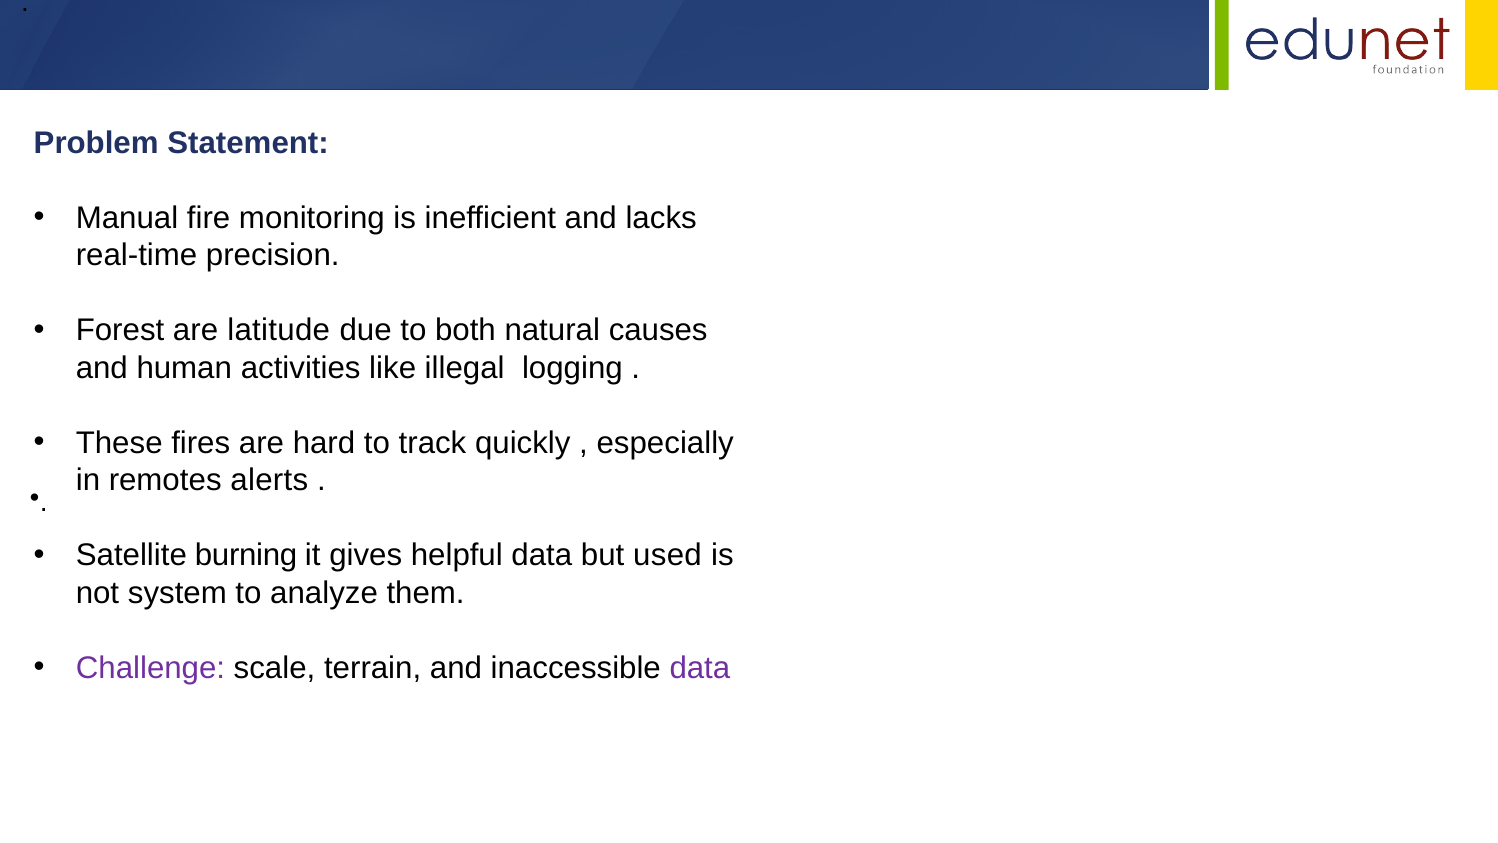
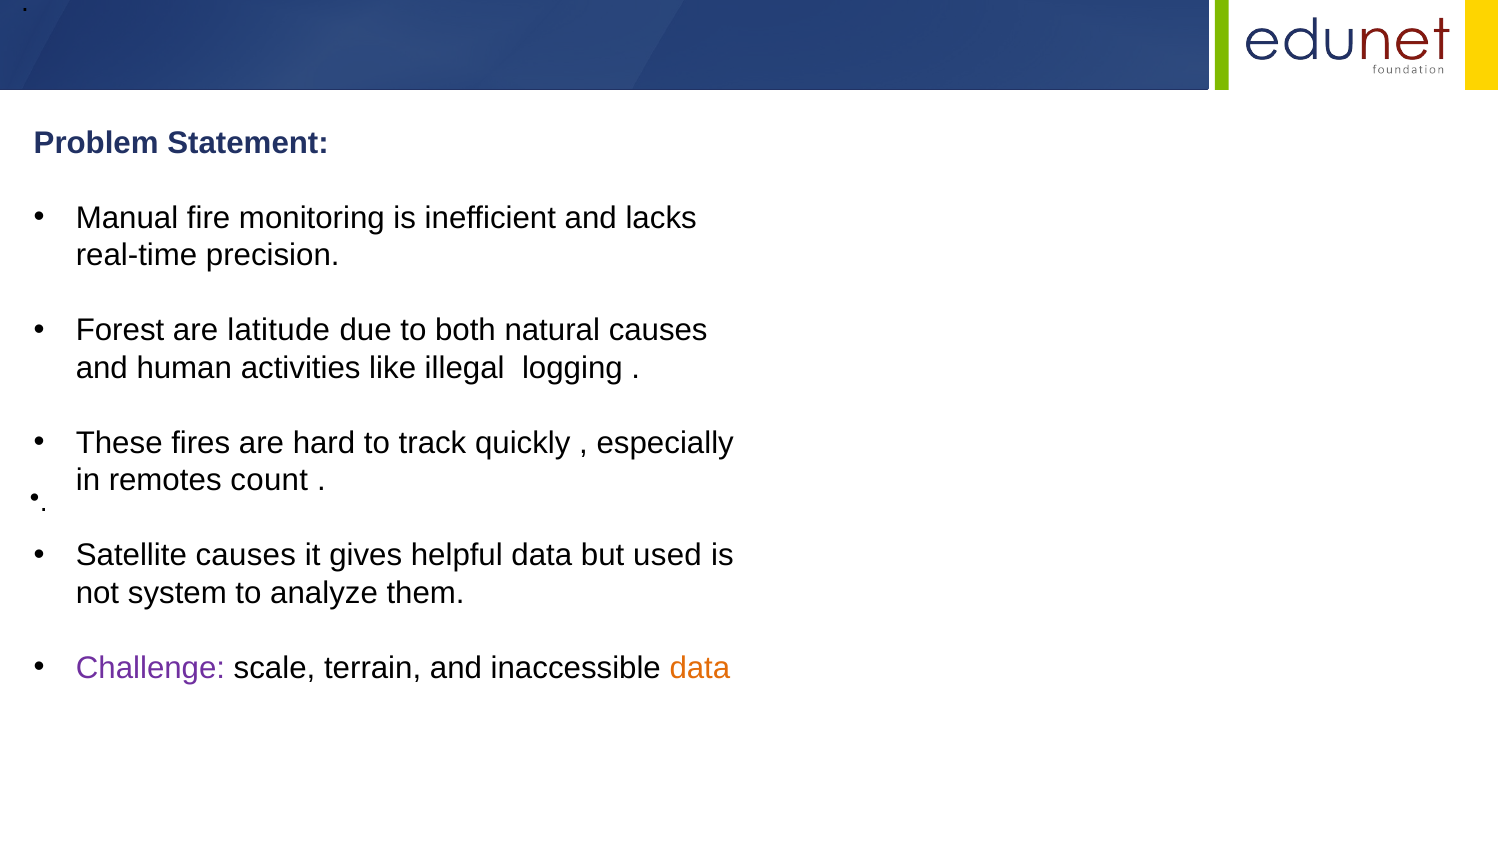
alerts: alerts -> count (269, 480)
Satellite burning: burning -> causes (246, 555)
data colour: purple -> orange (700, 668)
